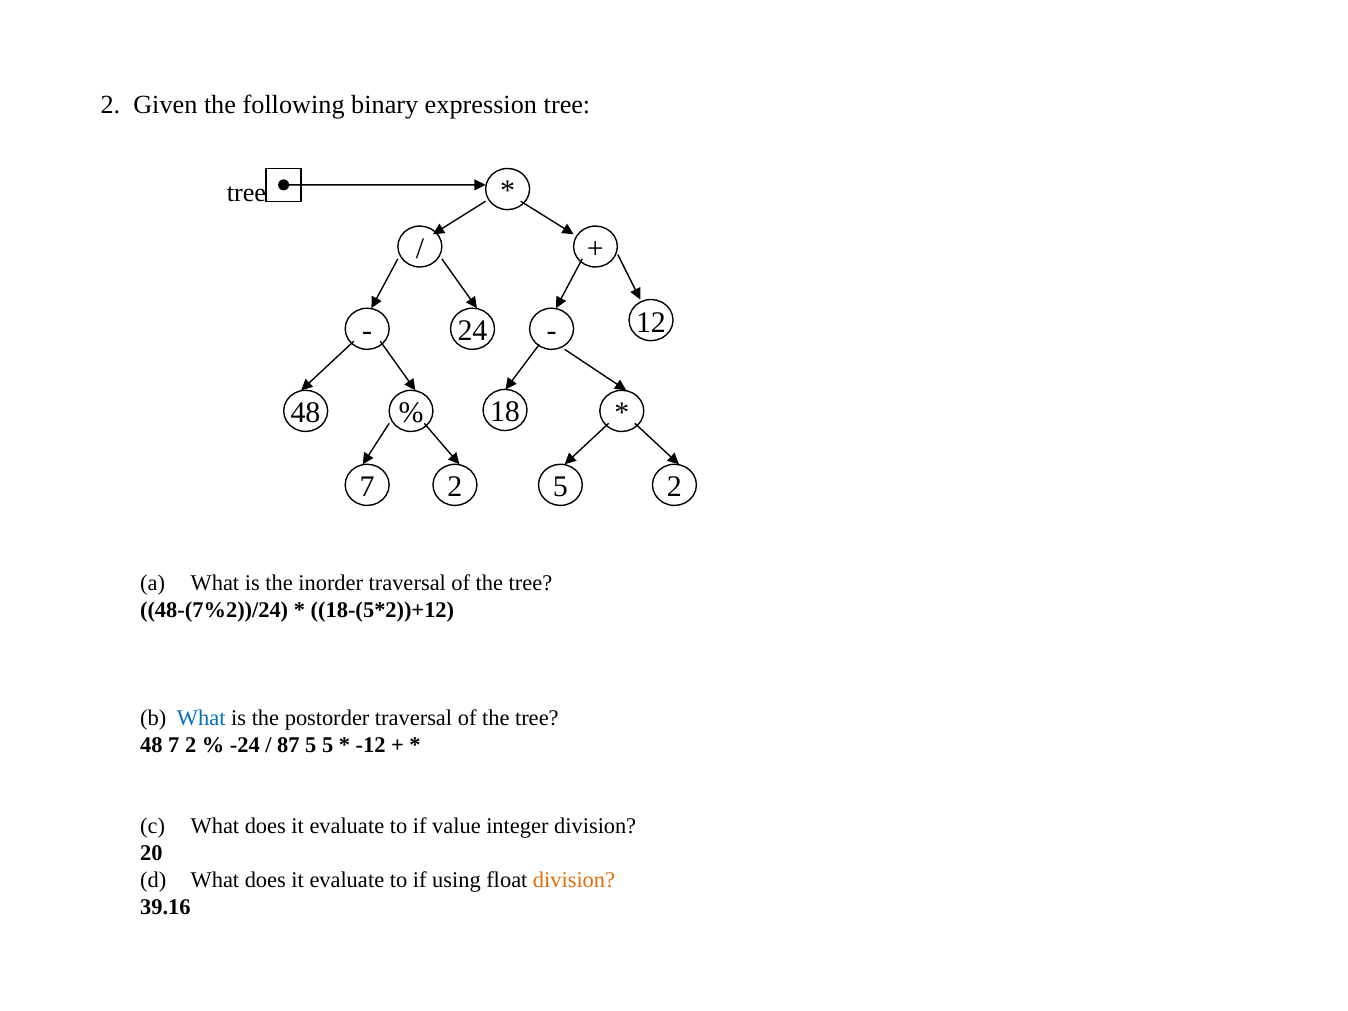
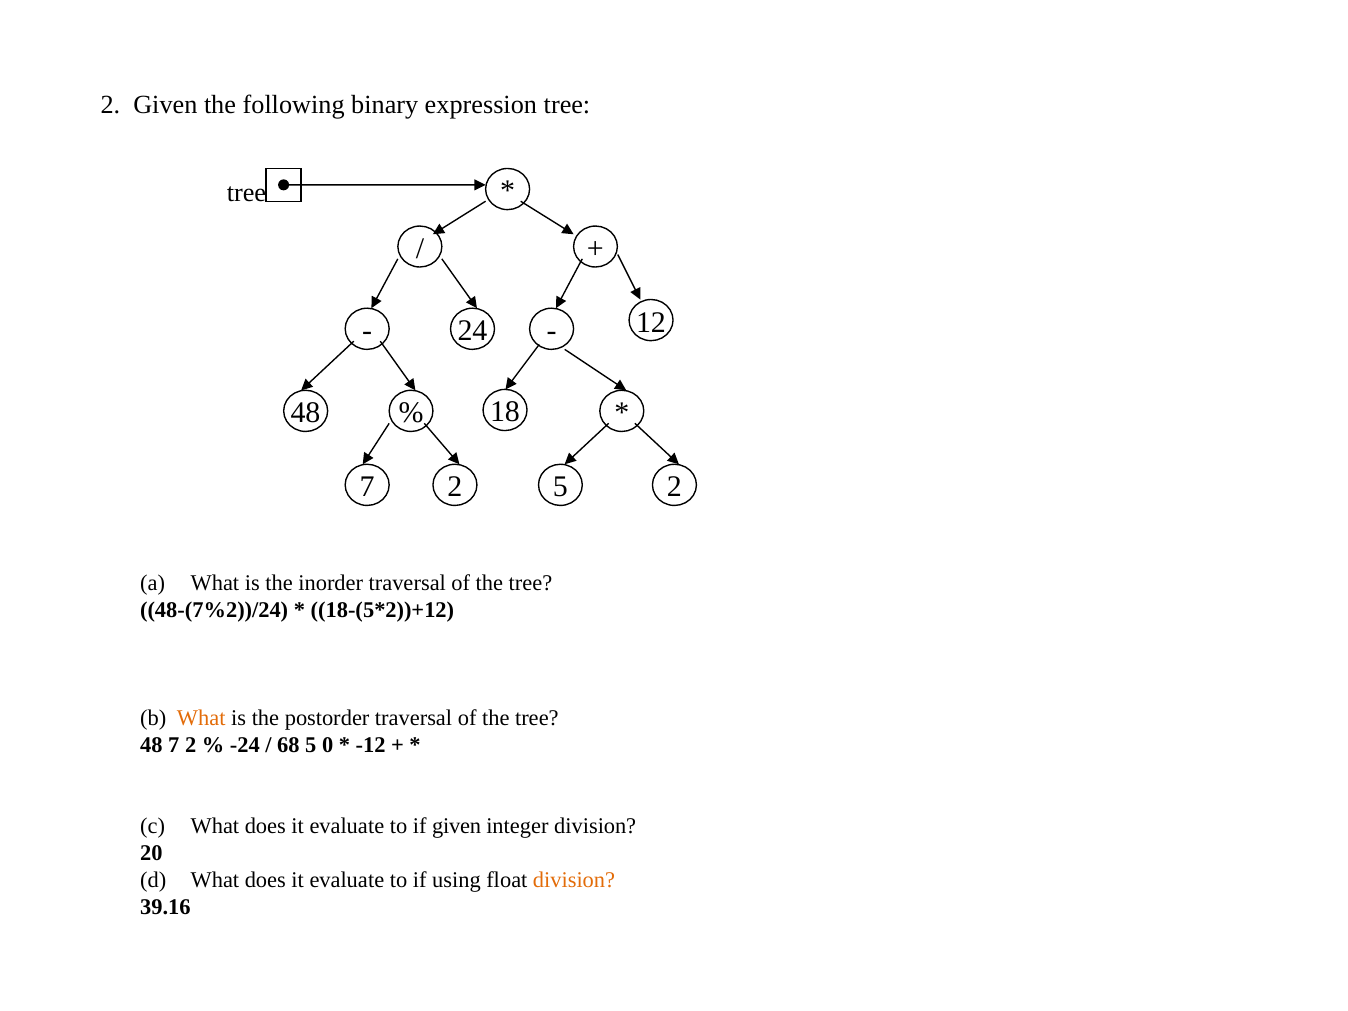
What colour: blue -> orange (201, 718)
87: 87 -> 68 (288, 745)
5 5: 5 -> 0 (328, 745)
if value: value -> given (457, 826)
